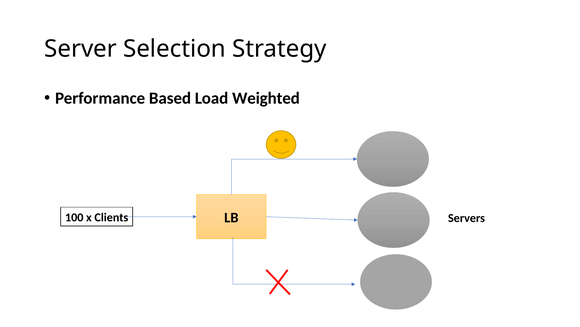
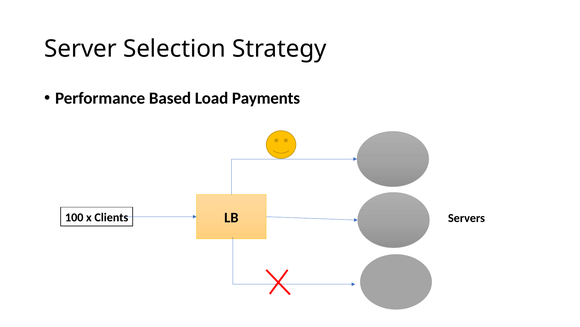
Weighted: Weighted -> Payments (266, 98)
